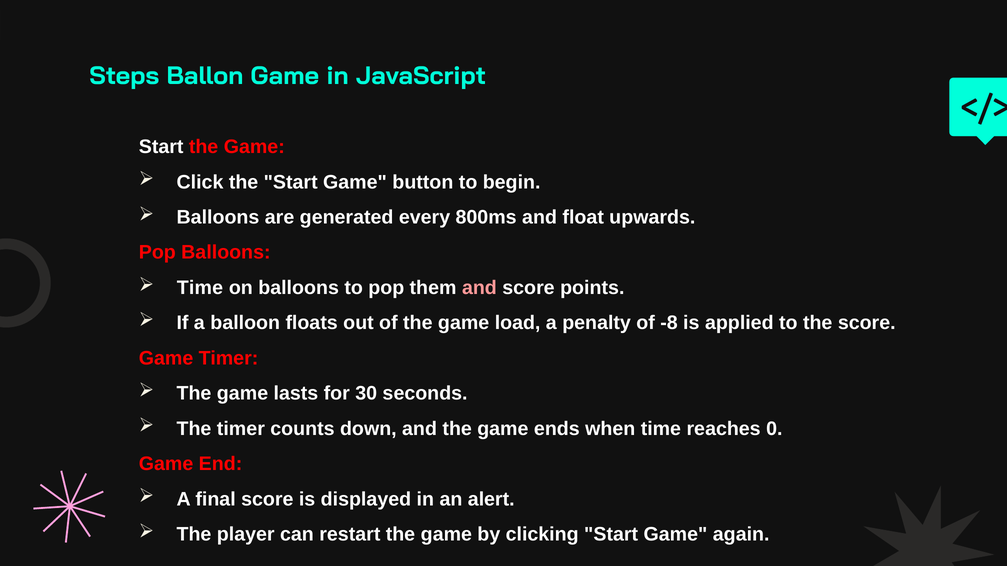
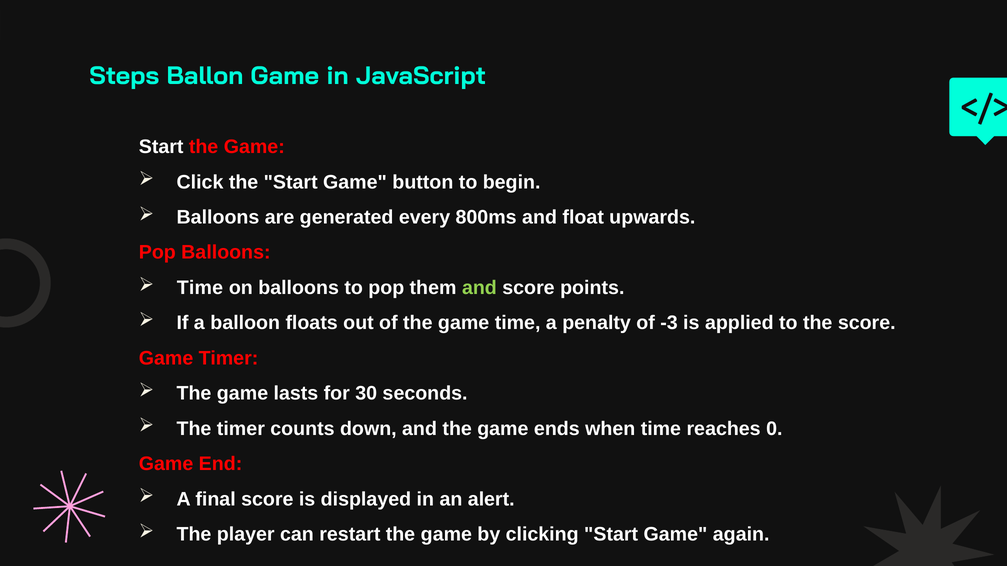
and colour: pink -> light green (479, 288)
game load: load -> time (518, 323)
-8: -8 -> -3 (669, 323)
